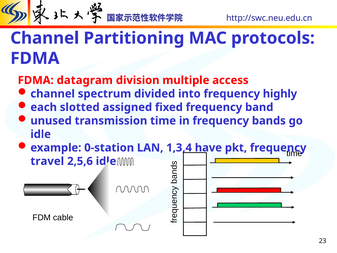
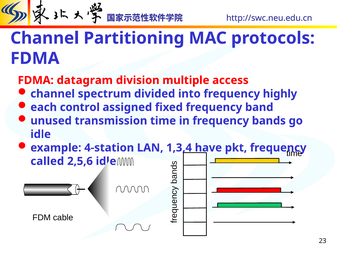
slotted: slotted -> control (80, 107)
0-station: 0-station -> 4-station (109, 148)
travel: travel -> called (47, 161)
